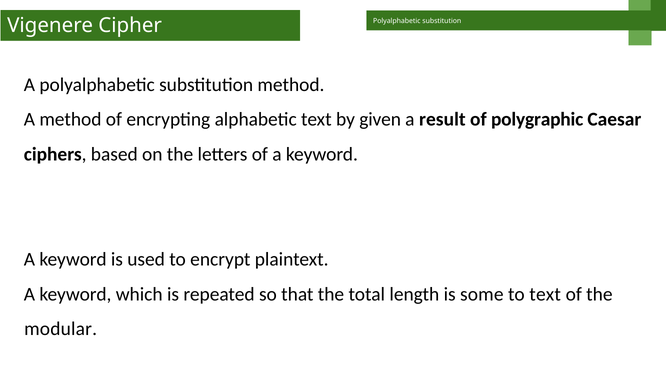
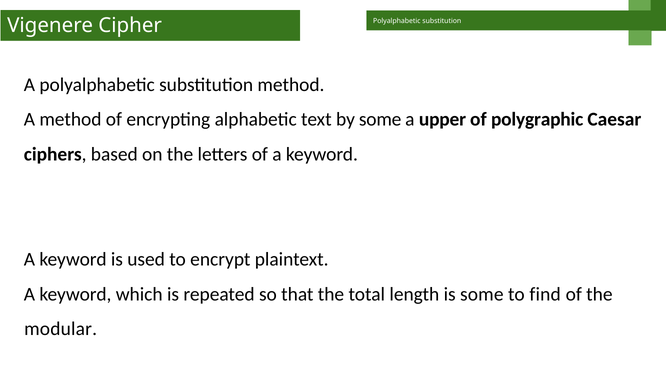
by given: given -> some (380, 119)
result: result -> upper (443, 119)
to text: text -> find (545, 294)
